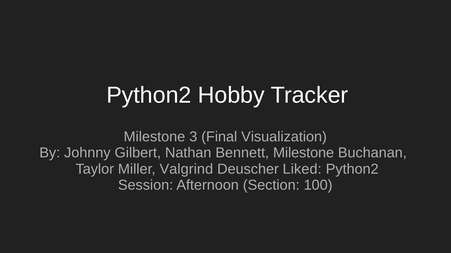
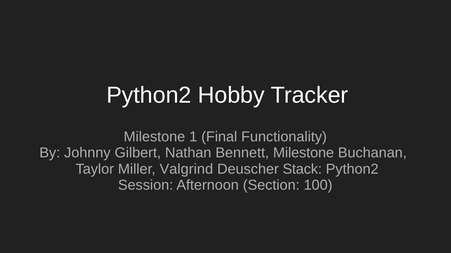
3: 3 -> 1 (193, 137)
Visualization: Visualization -> Functionality (284, 137)
Liked: Liked -> Stack (302, 169)
